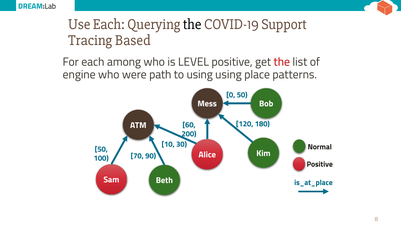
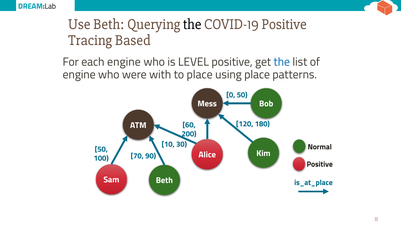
Use Each: Each -> Beth (109, 24)
COVID-19 Support: Support -> Positive (284, 24)
each among: among -> engine (124, 62)
the colour: red -> blue (282, 62)
path: path -> with (160, 74)
to using: using -> place (200, 74)
